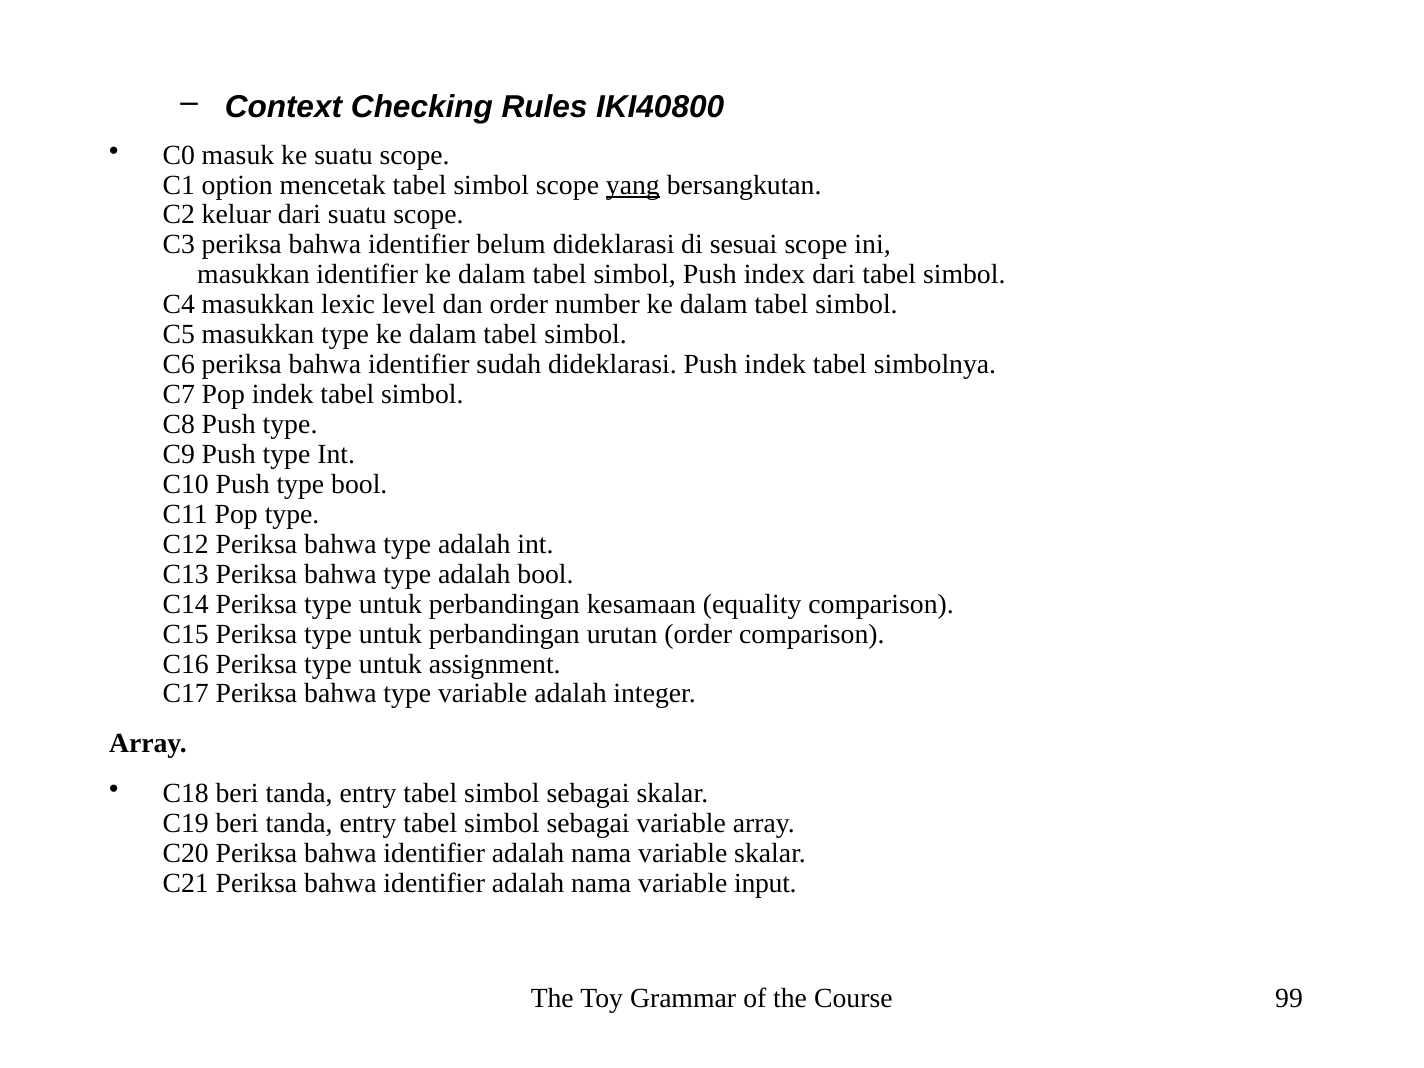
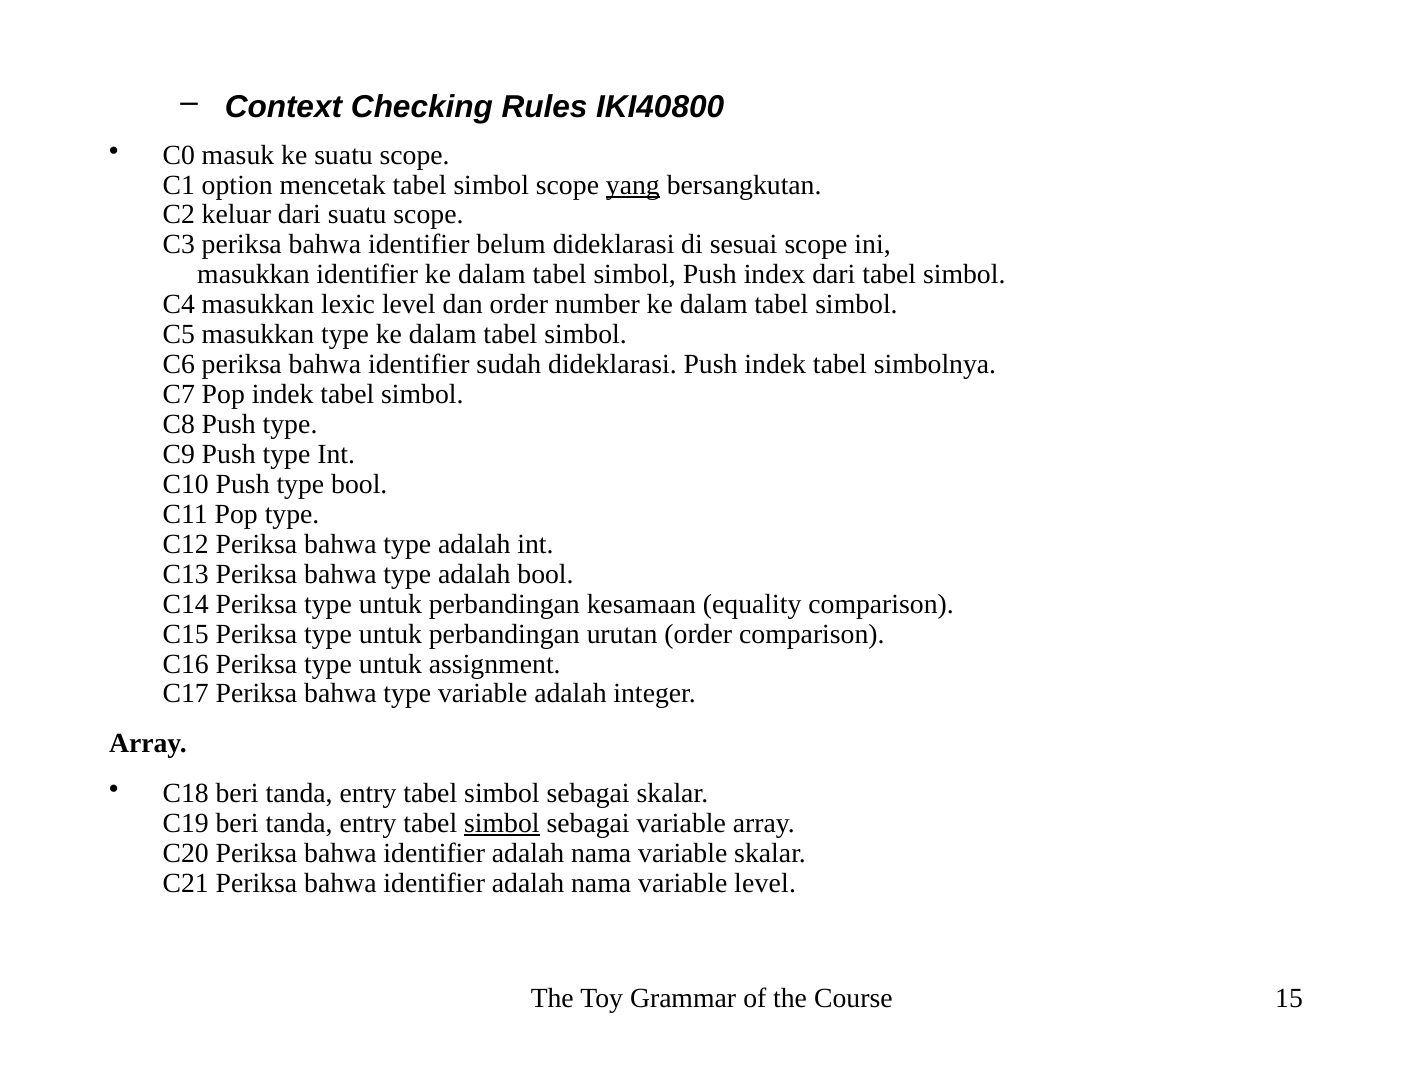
simbol underline: none -> present (502, 823)
variable input: input -> level (765, 883)
99: 99 -> 15 (1289, 999)
